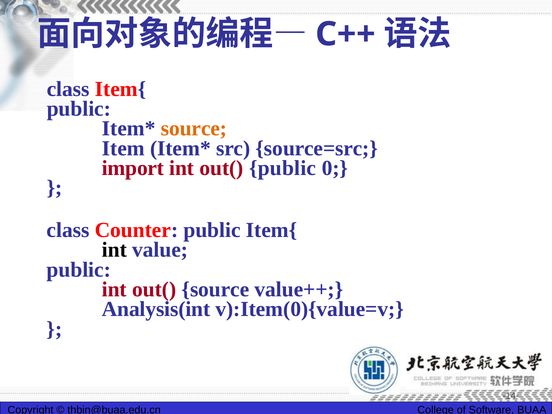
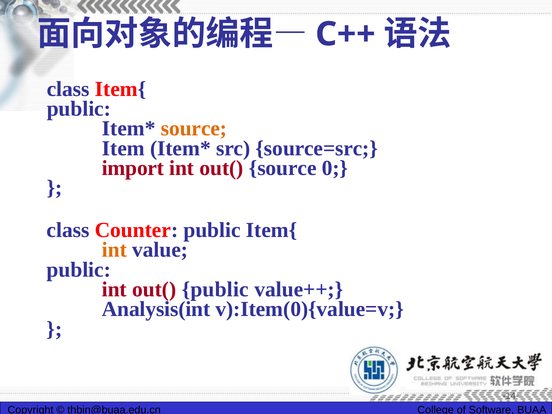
out( public: public -> source (283, 168)
int colour: black -> orange (114, 250)
out( source: source -> public (215, 289)
